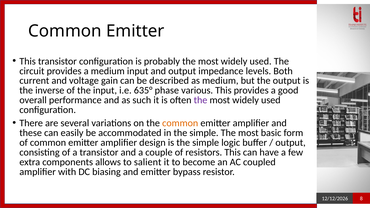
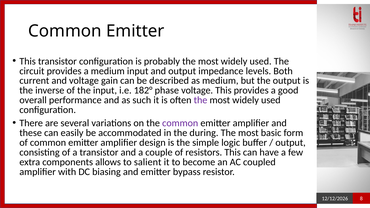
635°: 635° -> 182° (143, 90)
phase various: various -> voltage (197, 90)
common colour: orange -> purple (180, 123)
in the simple: simple -> during (204, 133)
